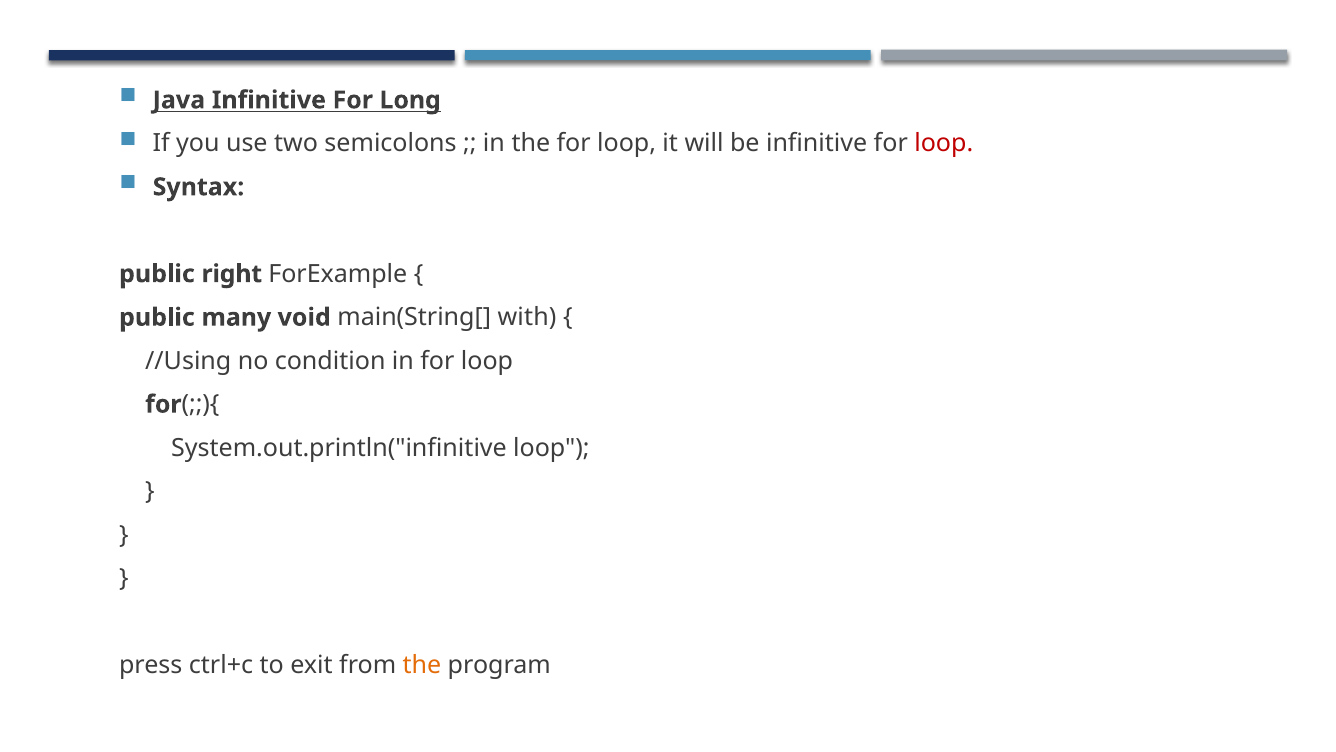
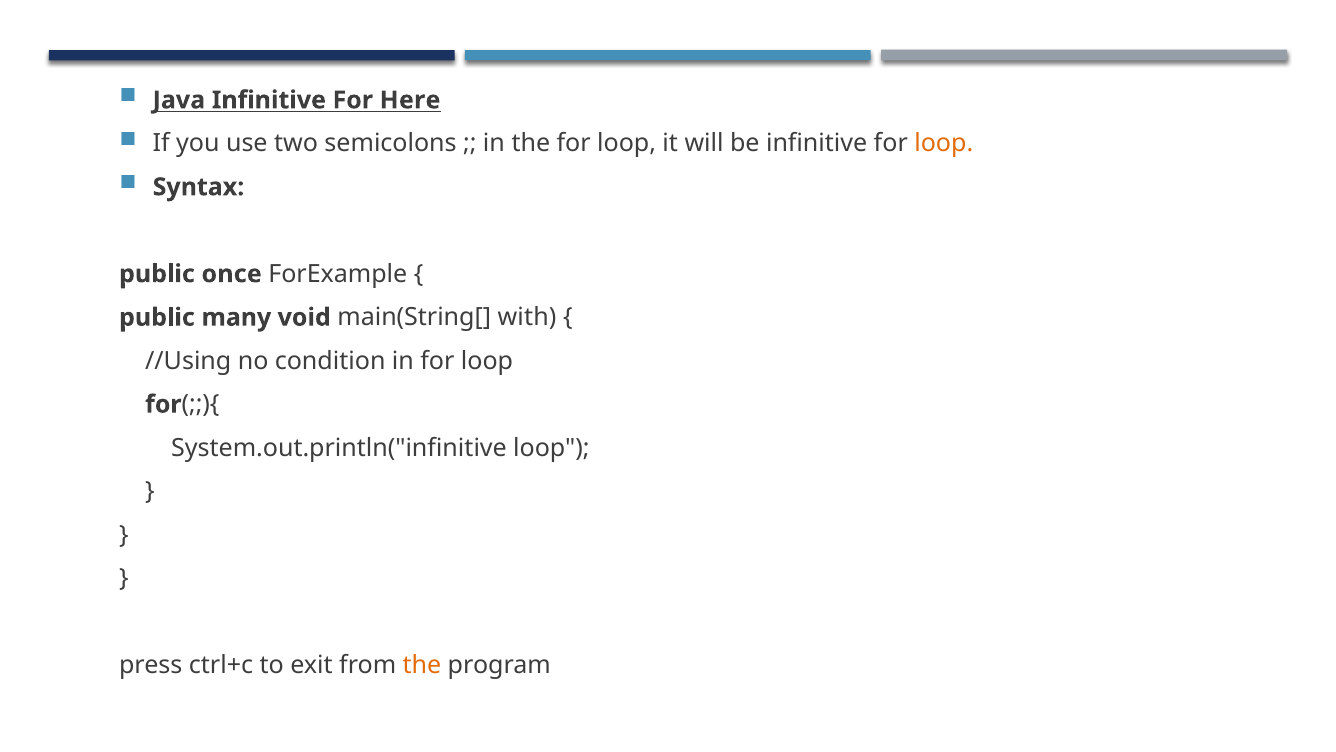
Long: Long -> Here (410, 100)
loop colour: red -> orange (944, 143)
right: right -> once (232, 274)
